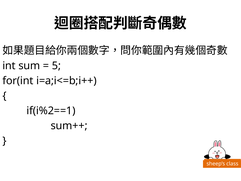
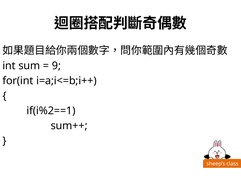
5: 5 -> 9 (56, 66)
